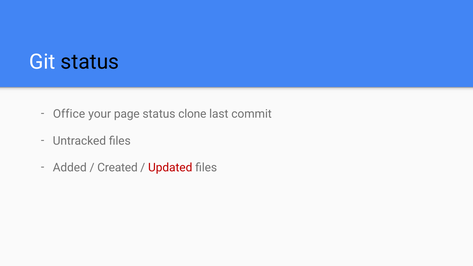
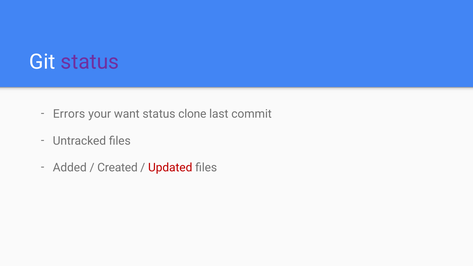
status colour: black -> purple (90, 62)
Office: Office -> Errors (69, 114)
page: page -> want (127, 114)
